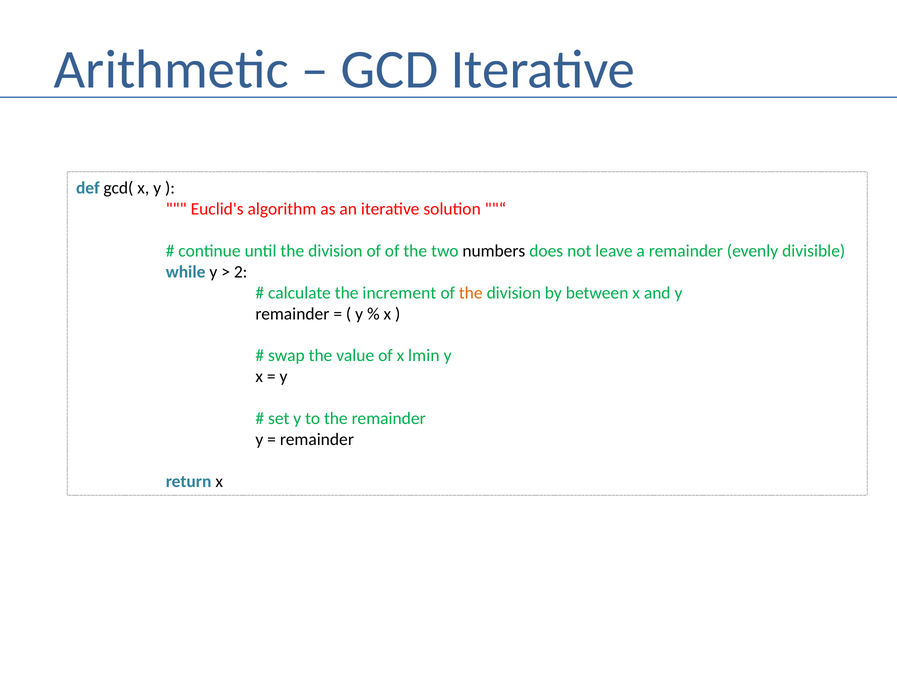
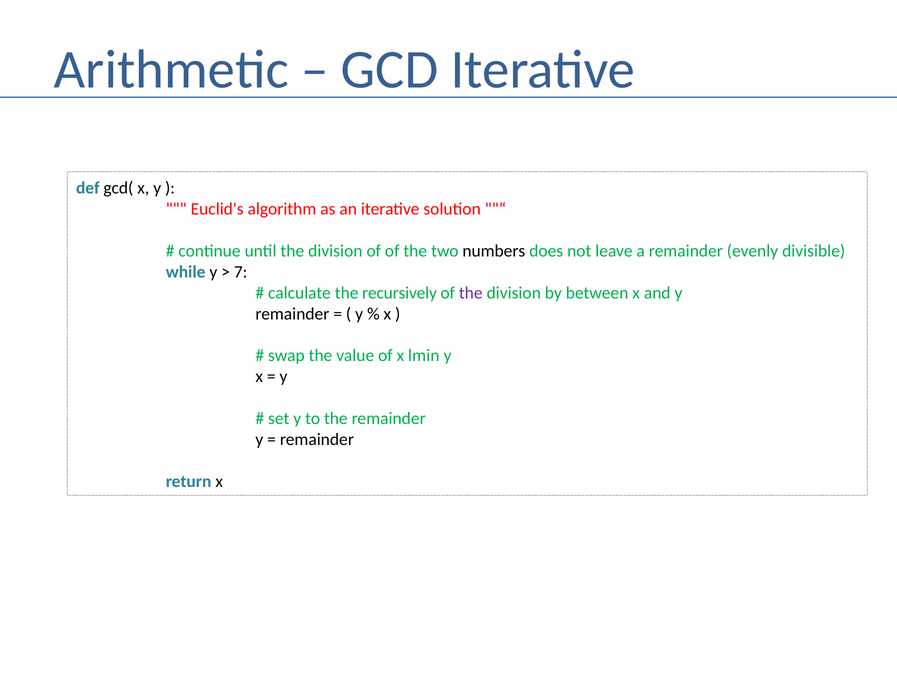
2: 2 -> 7 (241, 272)
increment: increment -> recursively (400, 293)
the colour: orange -> purple (471, 293)
